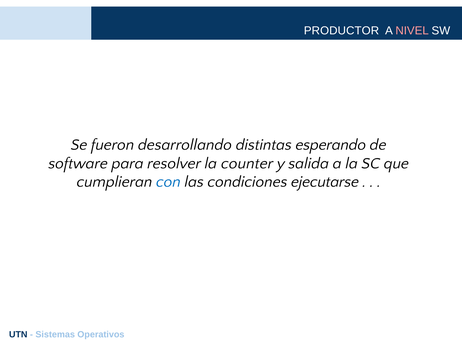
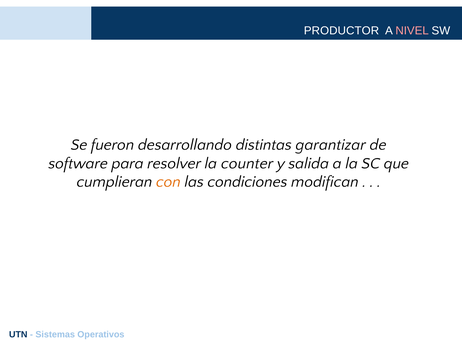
esperando: esperando -> garantizar (331, 145)
con colour: blue -> orange (168, 182)
ejecutarse: ejecutarse -> modifican (325, 182)
